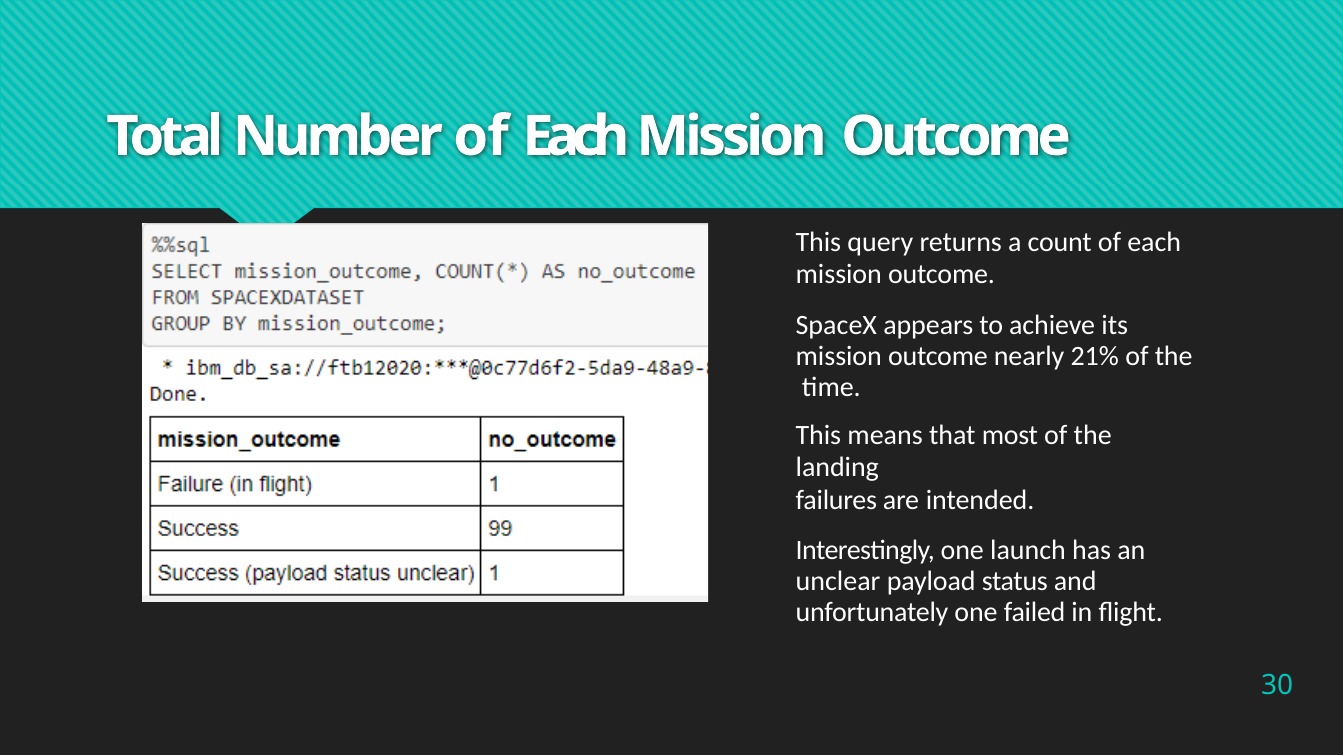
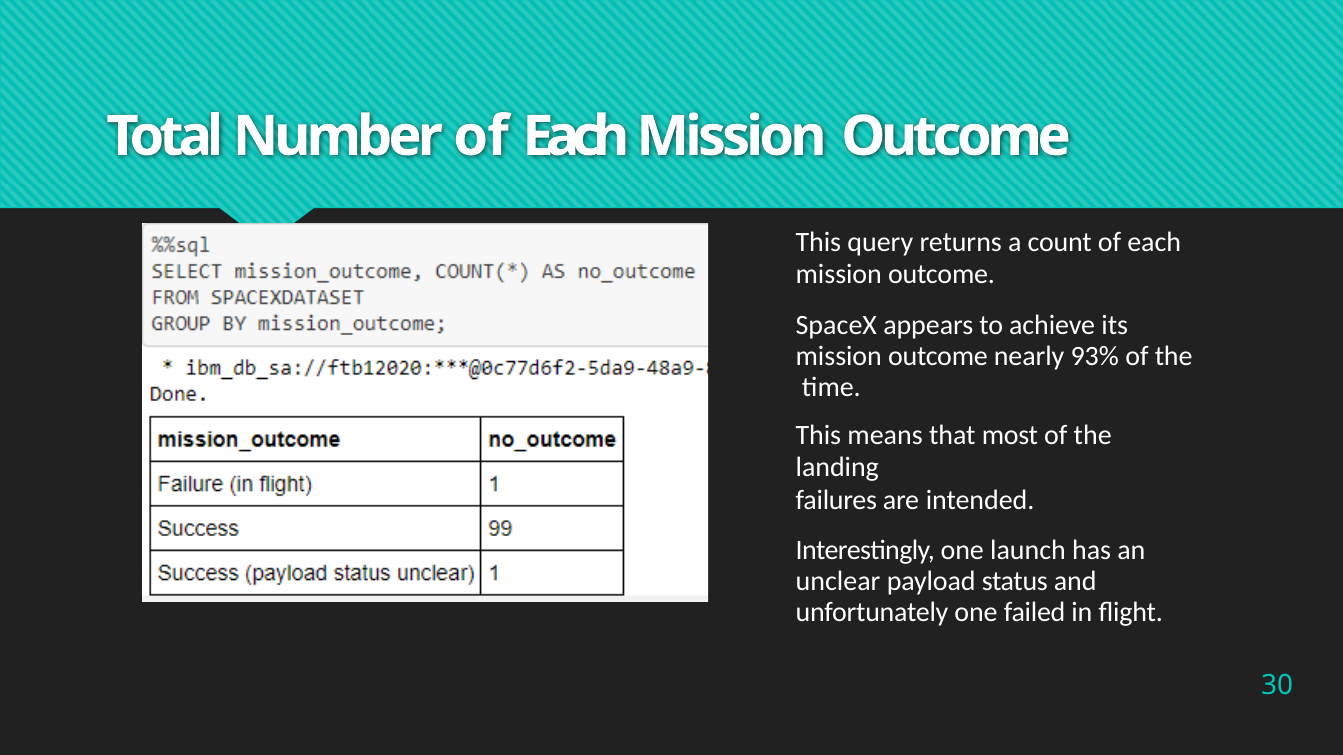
21%: 21% -> 93% (1095, 356)
